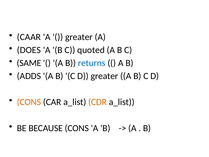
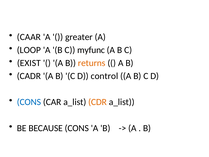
DOES: DOES -> LOOP (29, 50)
quoted: quoted -> myfunc (91, 50)
SAME: SAME -> EXIST (29, 63)
returns colour: blue -> orange (92, 63)
ADDS: ADDS -> CADR (29, 76)
D greater: greater -> control (104, 76)
CONS colour: orange -> blue (29, 102)
